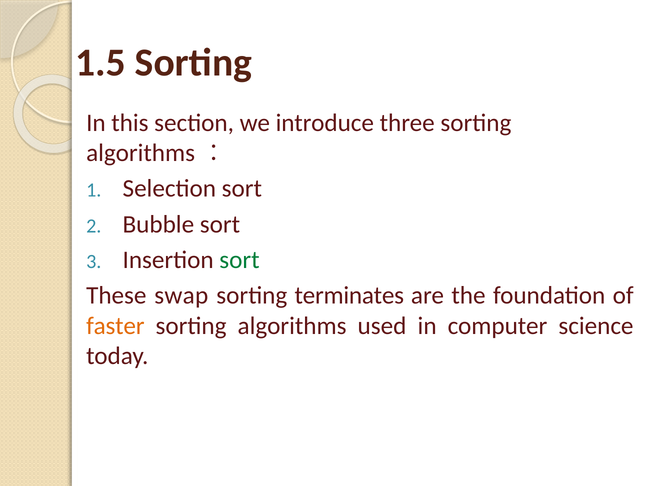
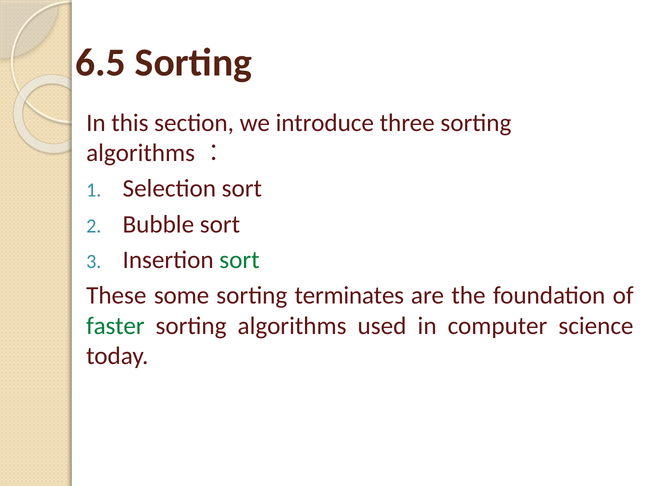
1.5: 1.5 -> 6.5 (101, 63)
swap: swap -> some (182, 296)
faster colour: orange -> green (115, 326)
